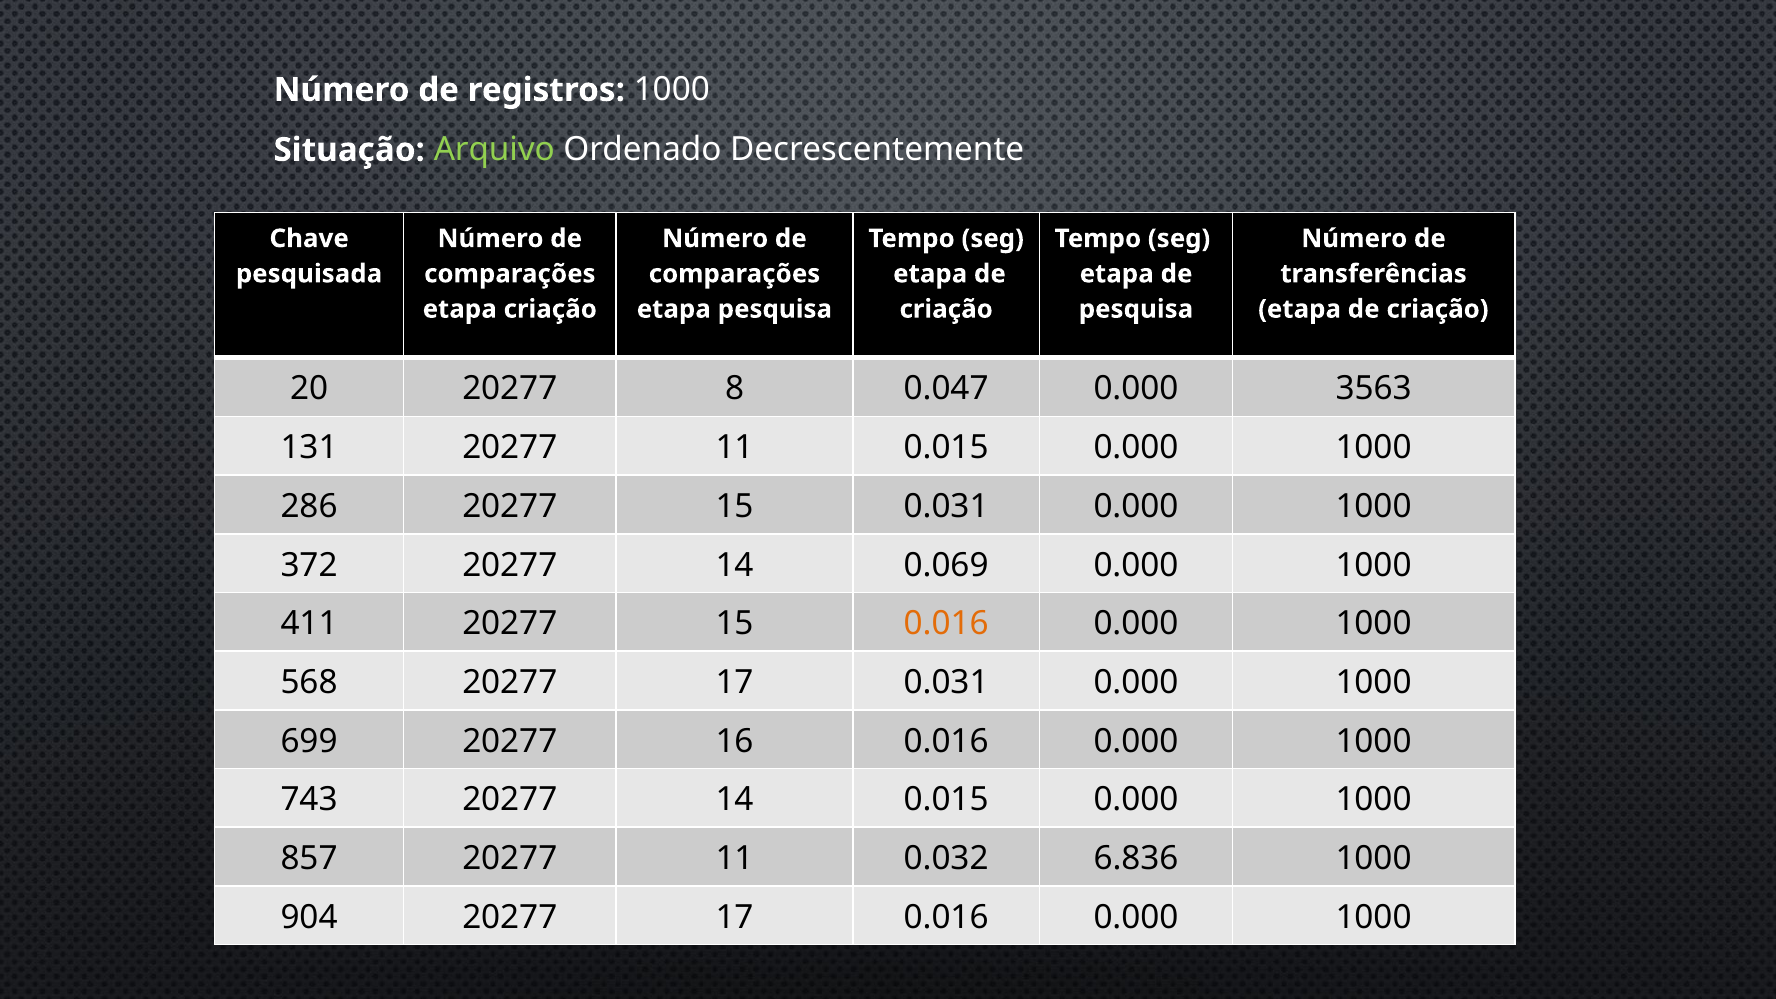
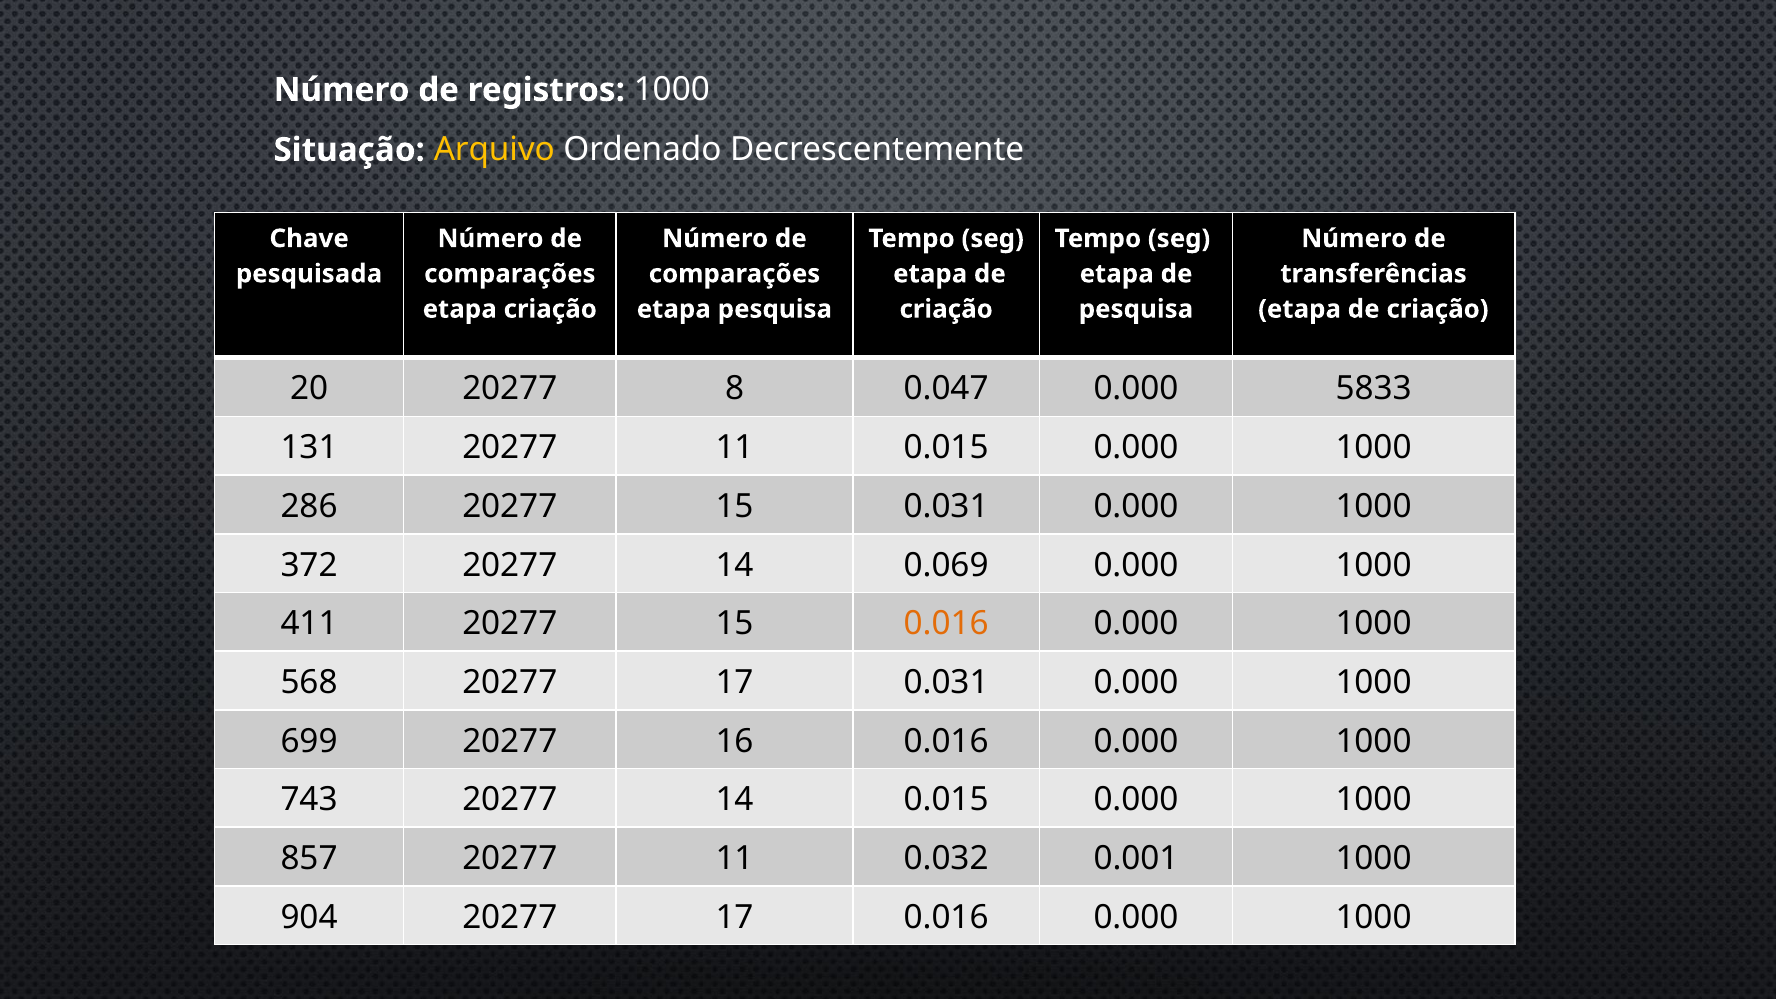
Arquivo colour: light green -> yellow (494, 150)
3563: 3563 -> 5833 (1374, 389)
6.836: 6.836 -> 0.001 (1136, 858)
